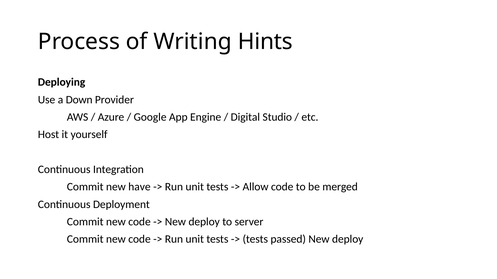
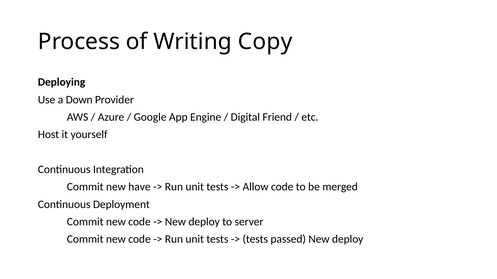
Hints: Hints -> Copy (265, 42)
Studio: Studio -> Friend (277, 117)
